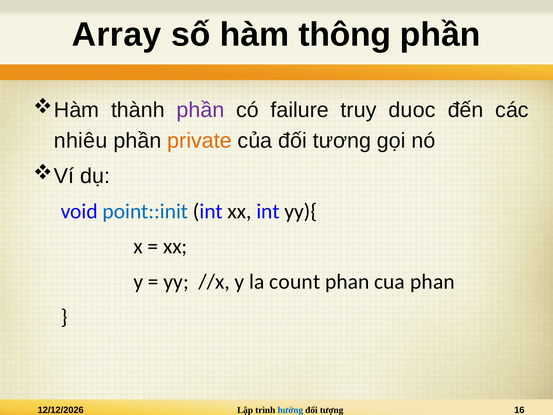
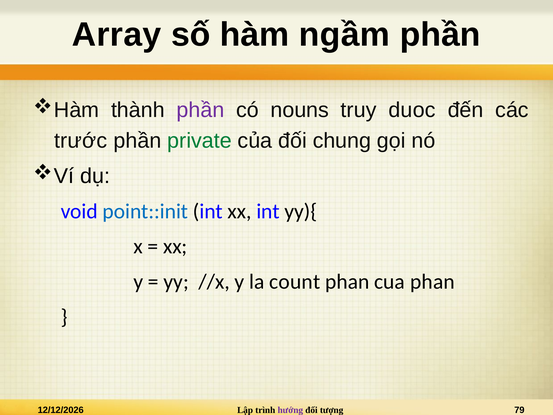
thông: thông -> ngầm (344, 35)
failure: failure -> nouns (300, 110)
nhiêu: nhiêu -> trước (81, 141)
private colour: orange -> green (199, 141)
tương: tương -> chung (342, 141)
hướng colour: blue -> purple (290, 410)
16: 16 -> 79 (519, 410)
